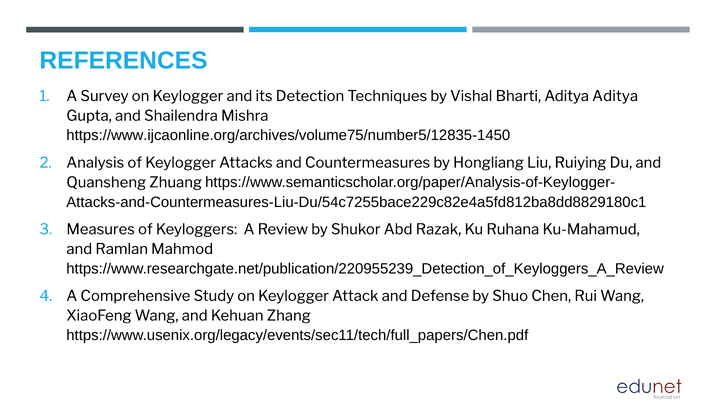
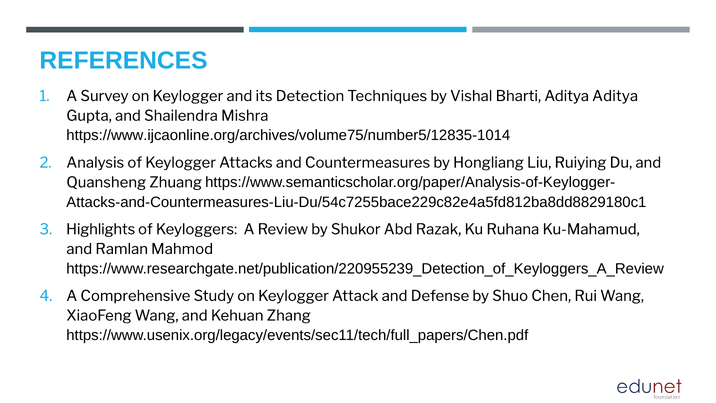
https://www.ijcaonline.org/archives/volume75/number5/12835-1450: https://www.ijcaonline.org/archives/volume75/number5/12835-1450 -> https://www.ijcaonline.org/archives/volume75/number5/12835-1014 (288, 135)
Measures: Measures -> Highlights (101, 229)
